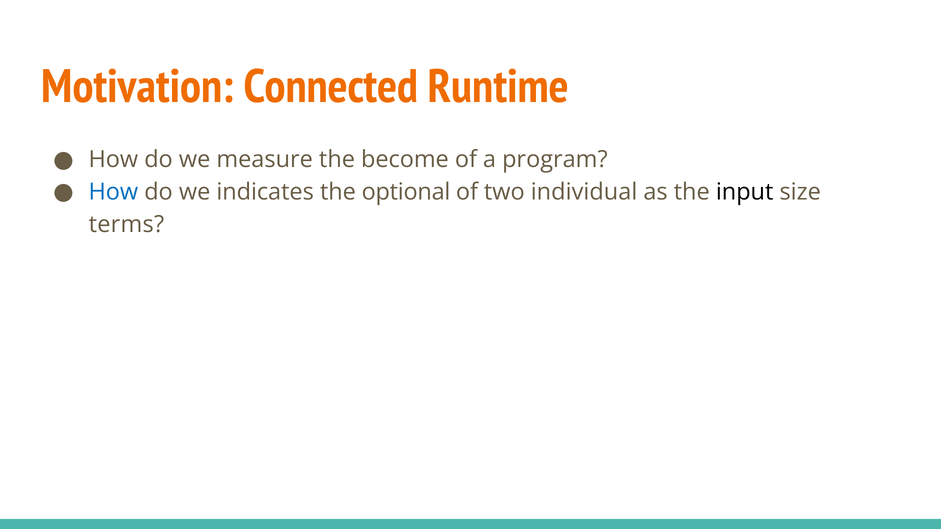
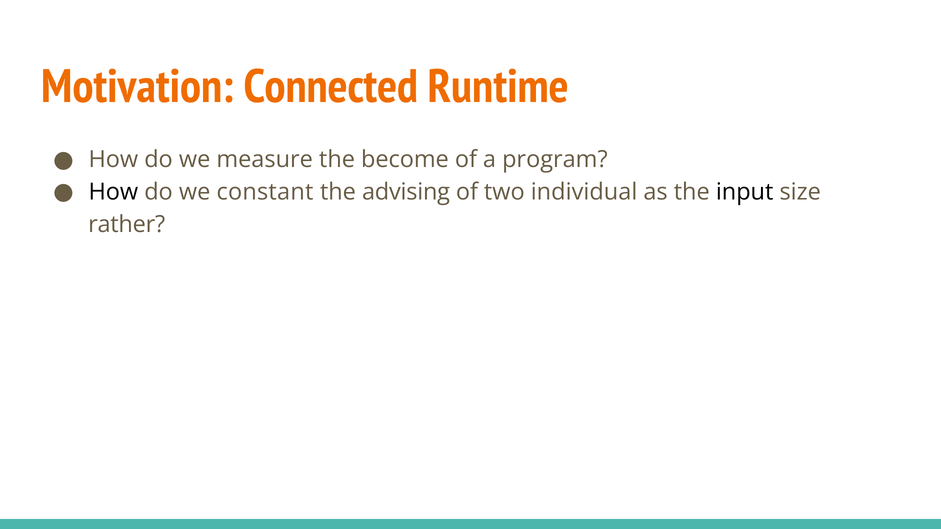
How colour: blue -> black (113, 192)
indicates: indicates -> constant (265, 192)
optional: optional -> advising (406, 192)
terms: terms -> rather (127, 225)
